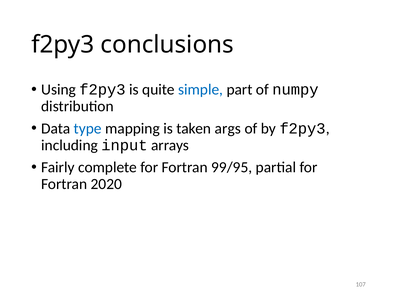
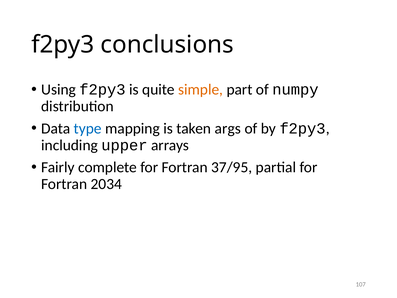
simple colour: blue -> orange (201, 89)
input: input -> upper (125, 145)
99/95: 99/95 -> 37/95 (232, 167)
2020: 2020 -> 2034 (106, 184)
